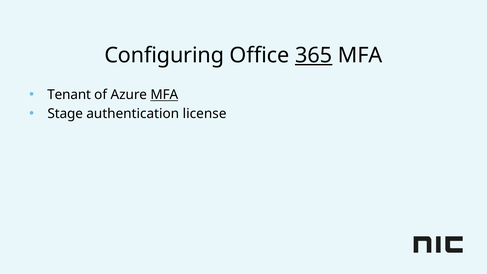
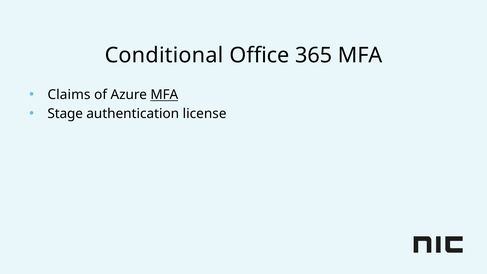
Configuring: Configuring -> Conditional (164, 55)
365 underline: present -> none (314, 55)
Tenant: Tenant -> Claims (69, 95)
